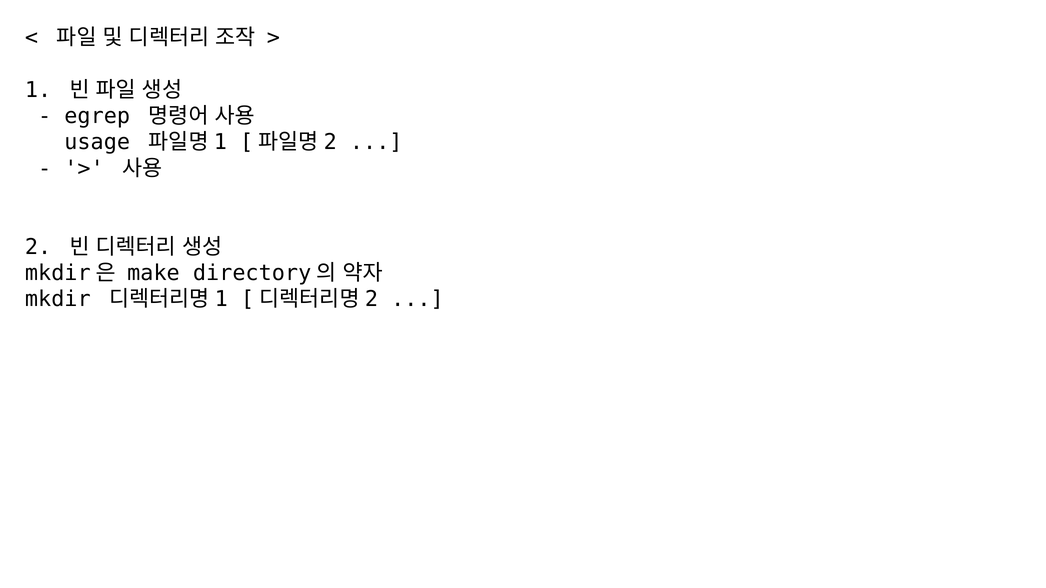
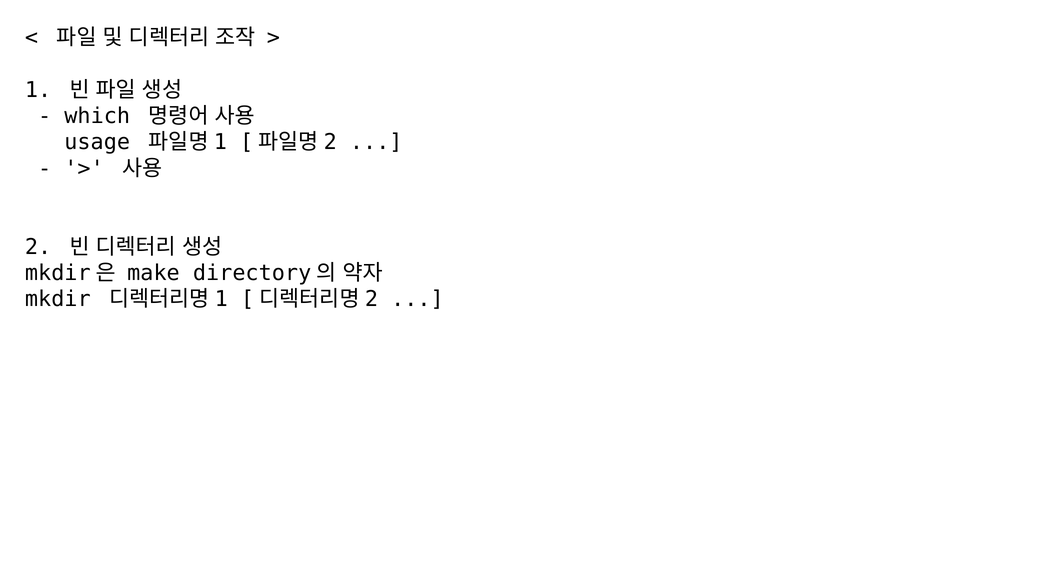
egrep: egrep -> which (97, 116)
